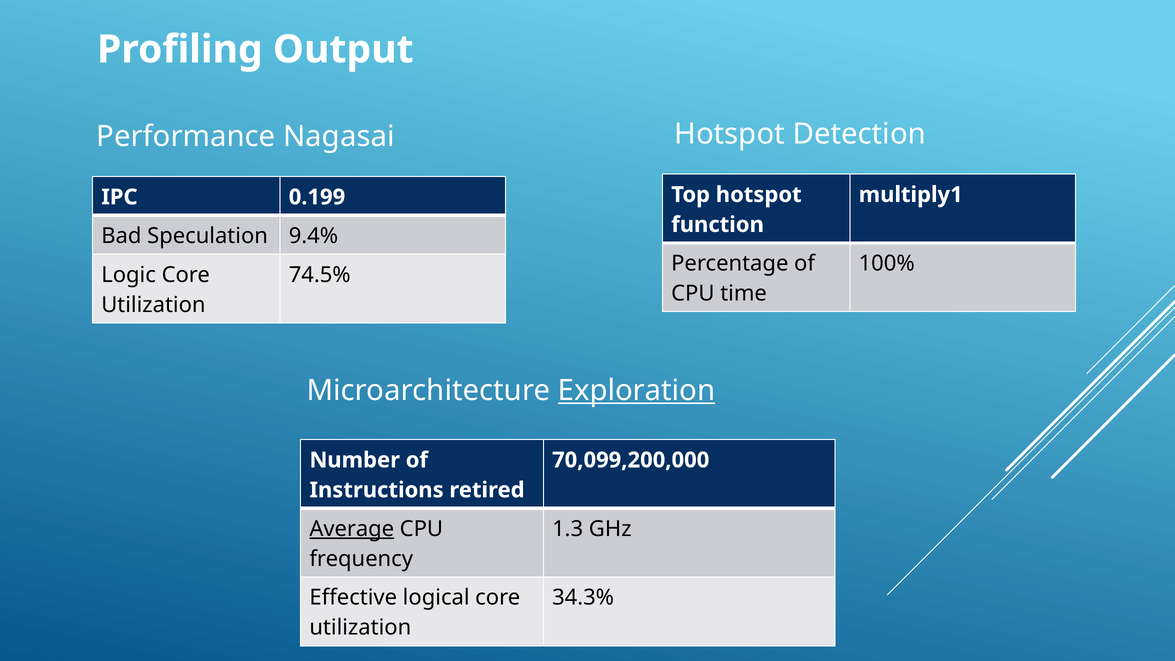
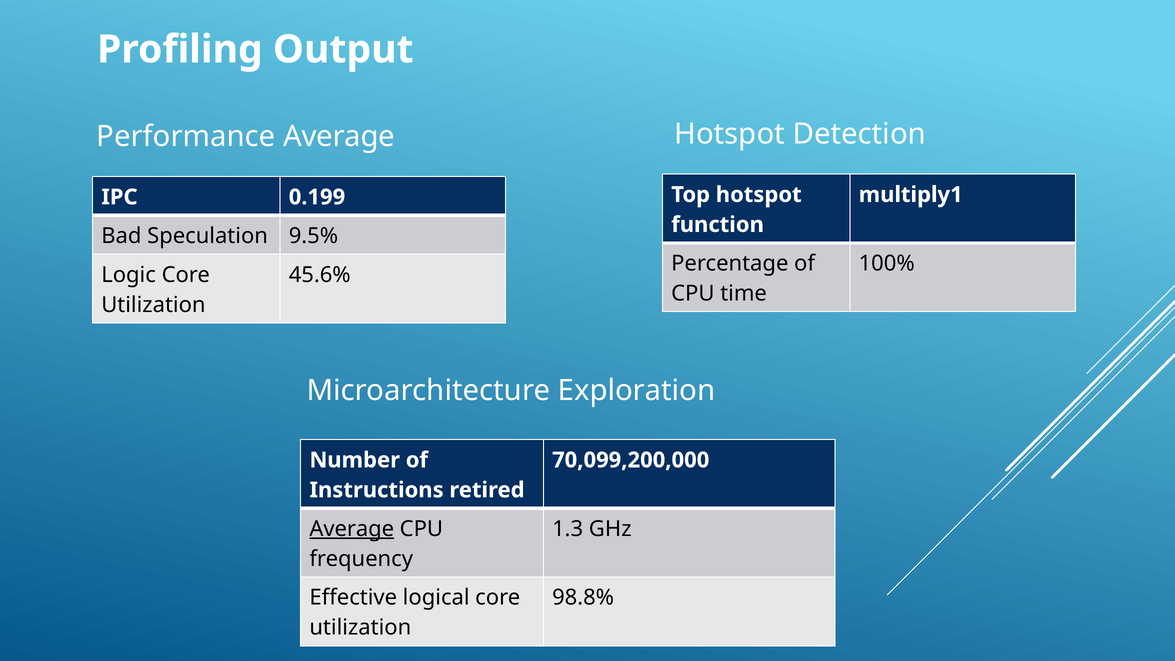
Performance Nagasai: Nagasai -> Average (339, 137)
9.4%: 9.4% -> 9.5% (313, 236)
74.5%: 74.5% -> 45.6% (320, 275)
Exploration underline: present -> none (636, 391)
34.3%: 34.3% -> 98.8% (583, 598)
